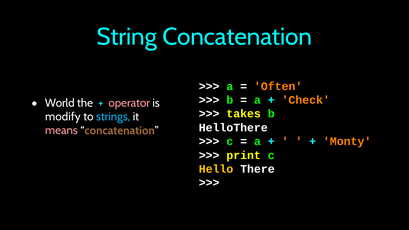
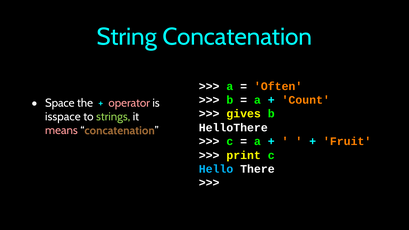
World: World -> Space (60, 103)
Check: Check -> Count (306, 100)
takes: takes -> gives (244, 114)
modify: modify -> isspace (63, 117)
strings colour: light blue -> light green (113, 117)
Monty: Monty -> Fruit (347, 141)
Hello colour: yellow -> light blue (216, 169)
